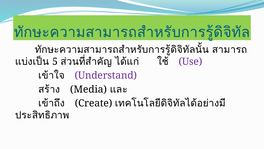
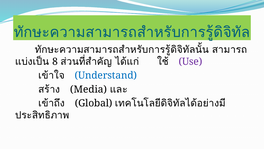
5: 5 -> 8 (55, 61)
Understand colour: purple -> blue (106, 75)
Create: Create -> Global (94, 103)
